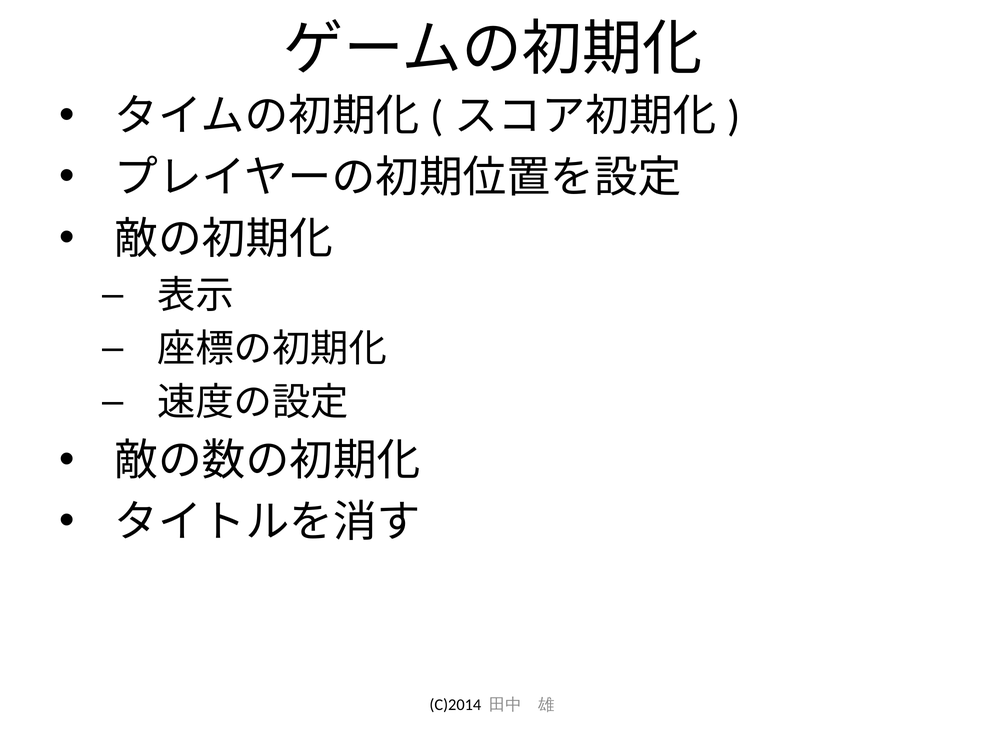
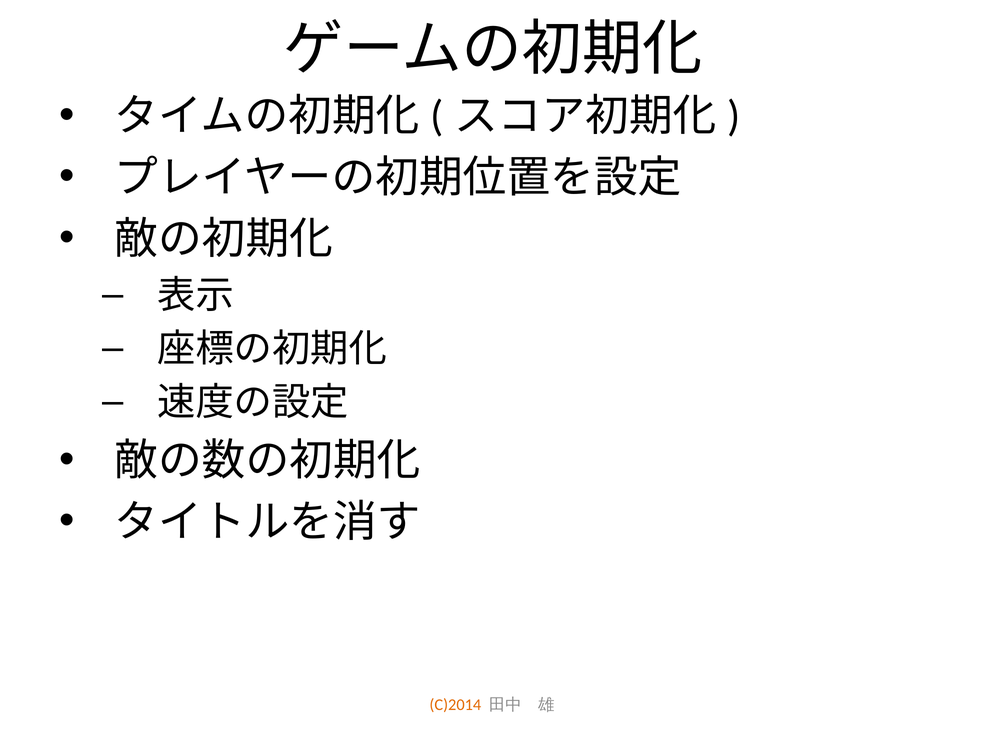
C)2014 colour: black -> orange (455, 705)
